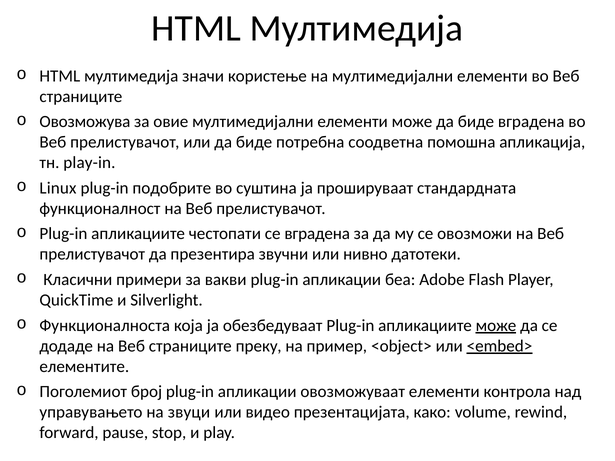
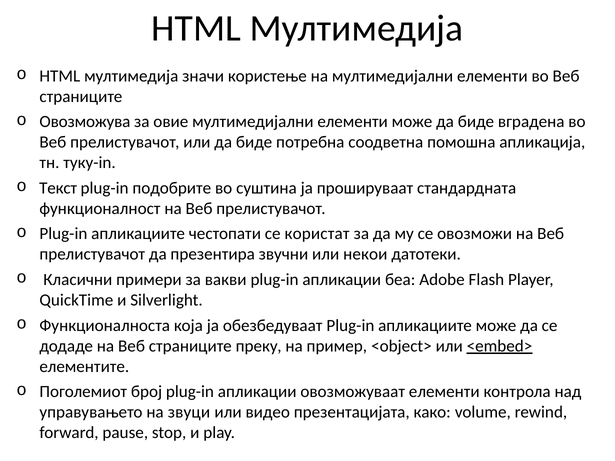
play-in: play-in -> туку-in (90, 163)
Linux: Linux -> Текст (58, 188)
се вградена: вградена -> користат (317, 234)
нивно: нивно -> некои (365, 254)
може underline: present -> none (496, 326)
